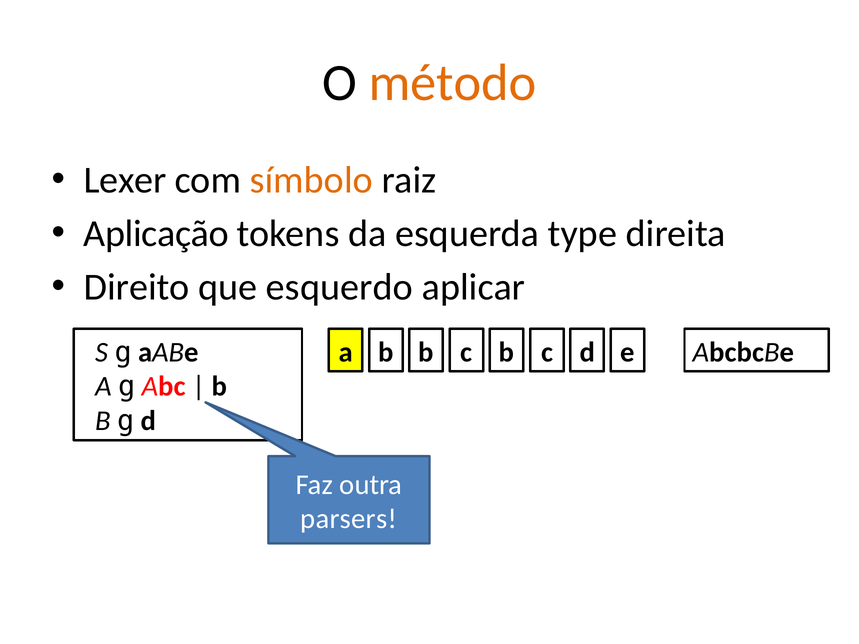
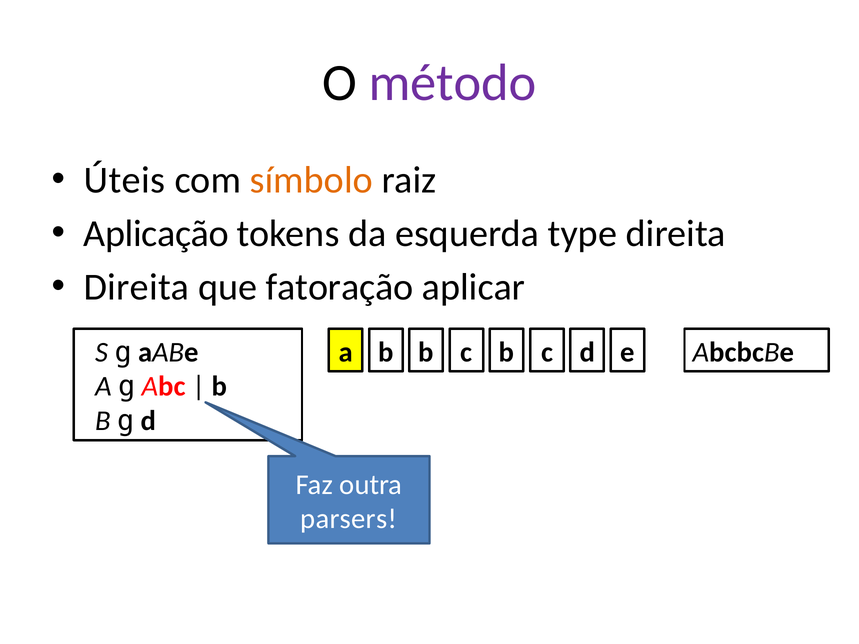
método colour: orange -> purple (453, 83)
Lexer: Lexer -> Úteis (125, 180)
Direito: Direito -> Direita (137, 287)
esquerdo: esquerdo -> fatoração (340, 287)
